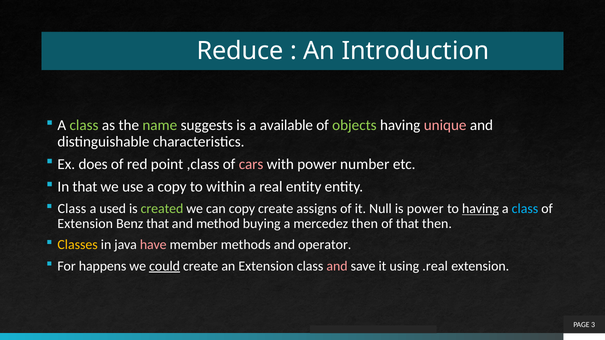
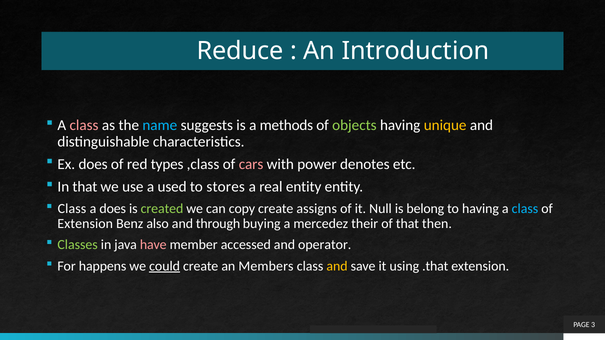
class colour: light green -> pink (84, 125)
name colour: light green -> light blue (160, 125)
available: available -> methods (286, 125)
unique colour: pink -> yellow (445, 125)
point: point -> types (167, 164)
number: number -> denotes (365, 164)
a copy: copy -> used (172, 187)
within: within -> stores (226, 187)
a used: used -> does (113, 209)
is power: power -> belong (425, 209)
having underline: present -> none (480, 209)
Benz that: that -> also (158, 224)
method: method -> through (218, 224)
mercedez then: then -> their (365, 224)
Classes colour: yellow -> light green (78, 245)
methods: methods -> accessed (246, 245)
an Extension: Extension -> Members (266, 266)
and colour: pink -> yellow (337, 266)
.real: .real -> .that (435, 266)
